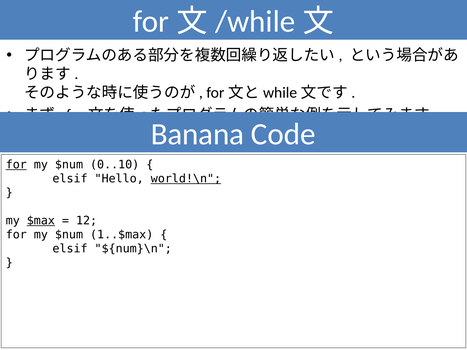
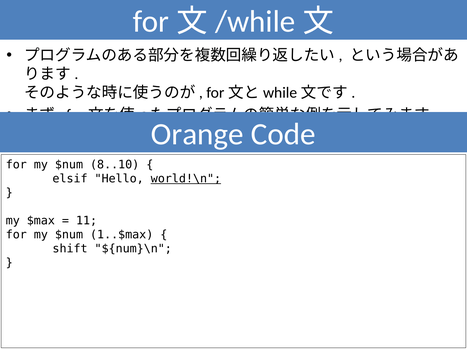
Banana: Banana -> Orange (197, 134)
for underline: present -> none (16, 165)
0..10: 0..10 -> 8..10 (115, 165)
$max underline: present -> none (41, 221)
12: 12 -> 11 (87, 221)
elsif: elsif -> shift (70, 249)
